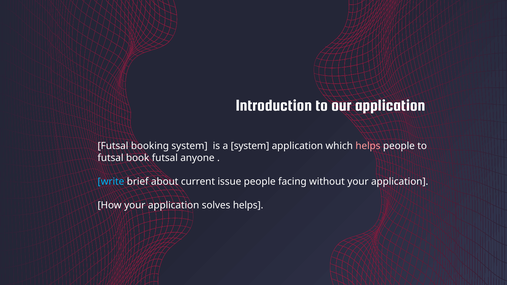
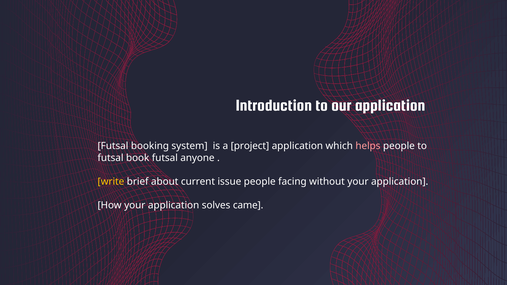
a system: system -> project (250, 146)
write colour: light blue -> yellow (111, 182)
solves helps: helps -> came (248, 205)
